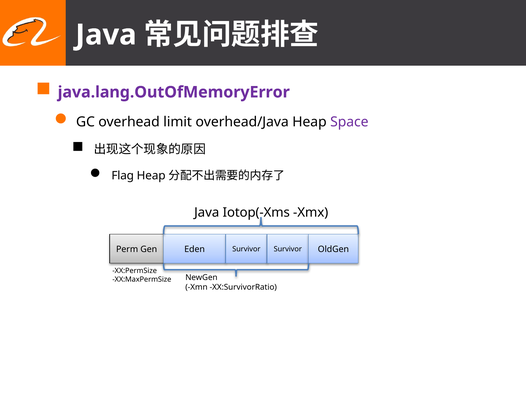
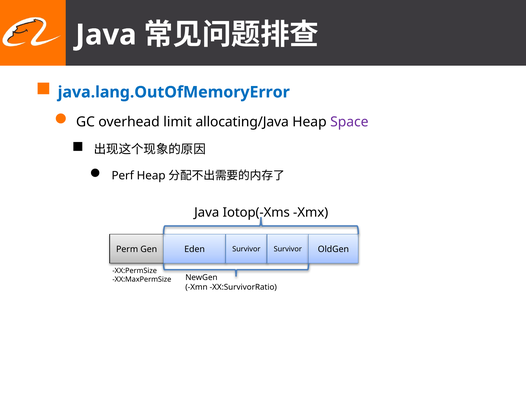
java.lang.OutOfMemoryError colour: purple -> blue (174, 92)
overhead/Java: overhead/Java -> allocating/Java (242, 122)
Flag: Flag -> Perf (123, 176)
